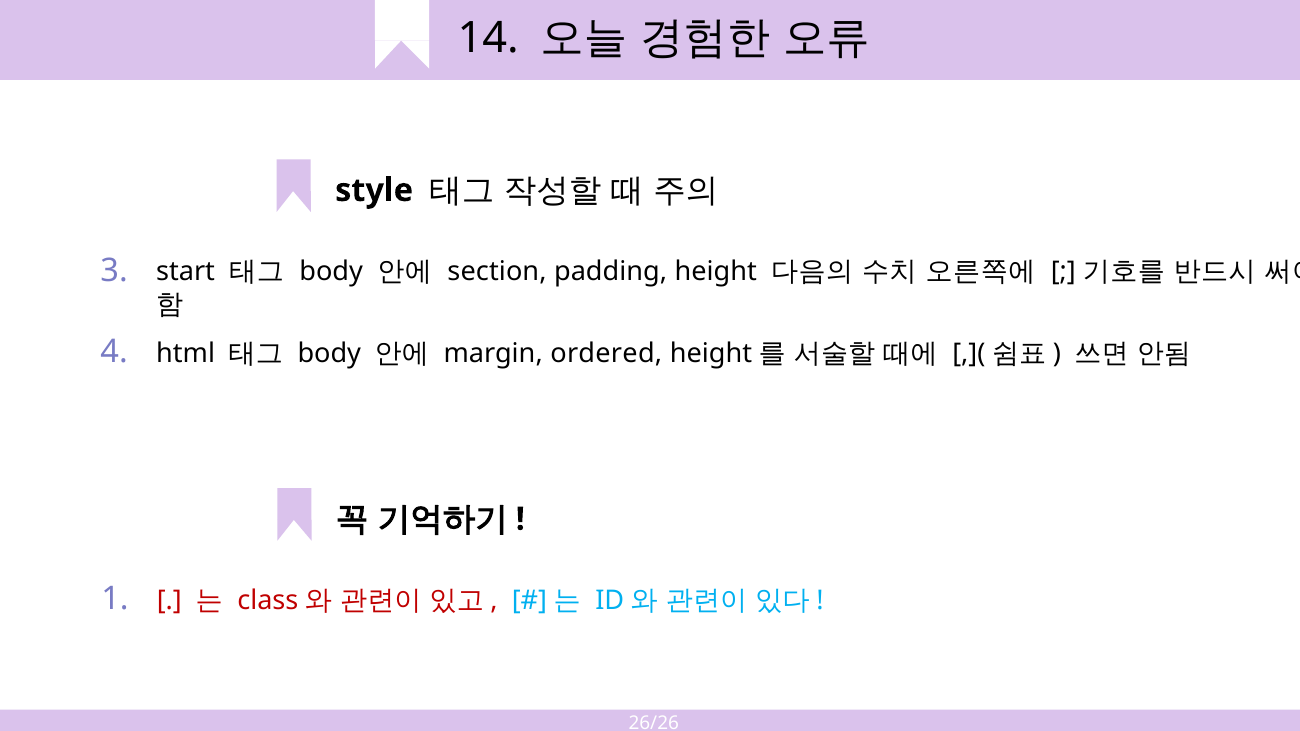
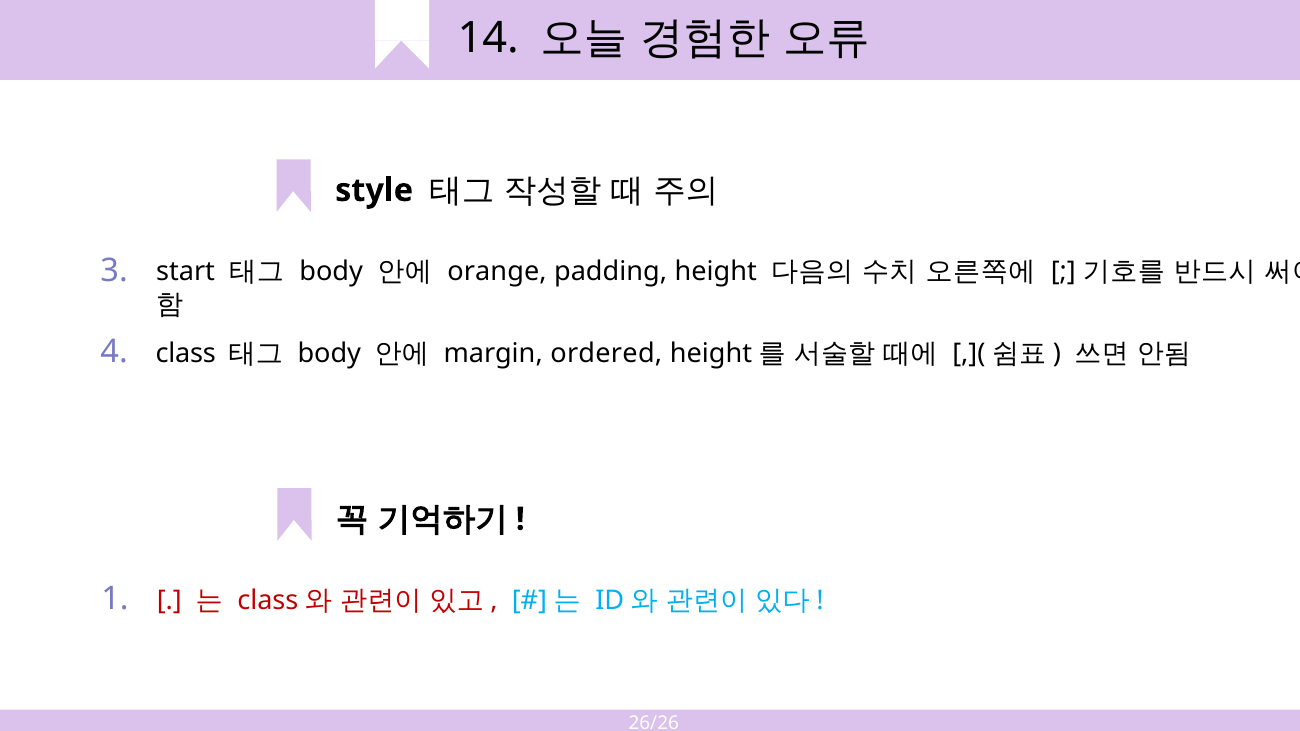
section: section -> orange (497, 272)
html: html -> class (186, 353)
